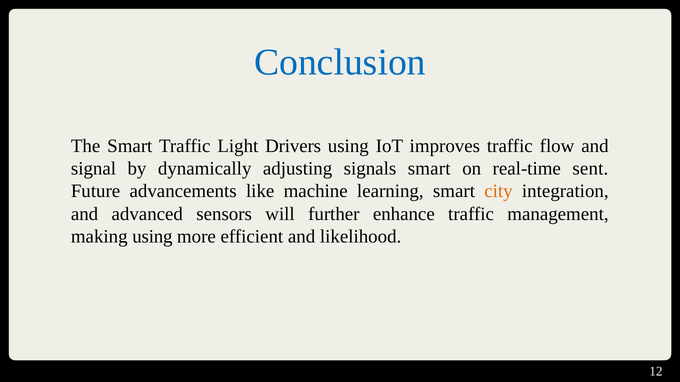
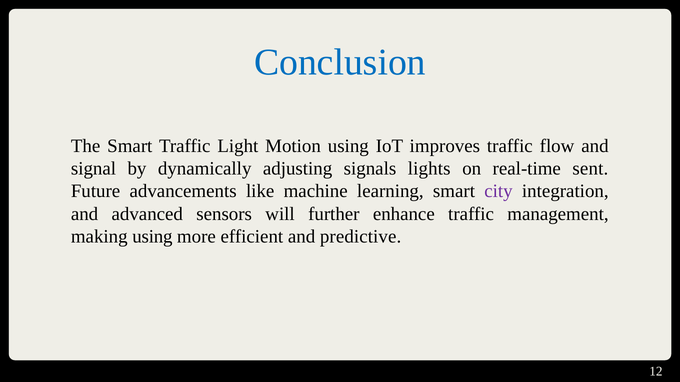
Drivers: Drivers -> Motion (293, 146)
signals smart: smart -> lights (429, 169)
city colour: orange -> purple (498, 191)
likelihood: likelihood -> predictive (361, 237)
